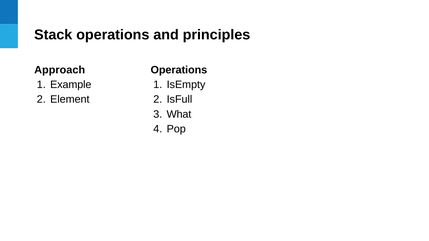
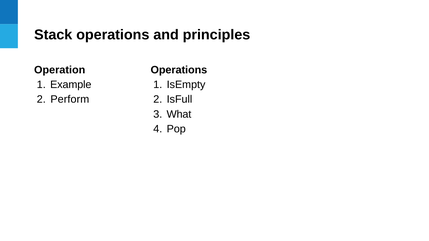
Approach: Approach -> Operation (60, 70)
Element: Element -> Perform (70, 100)
